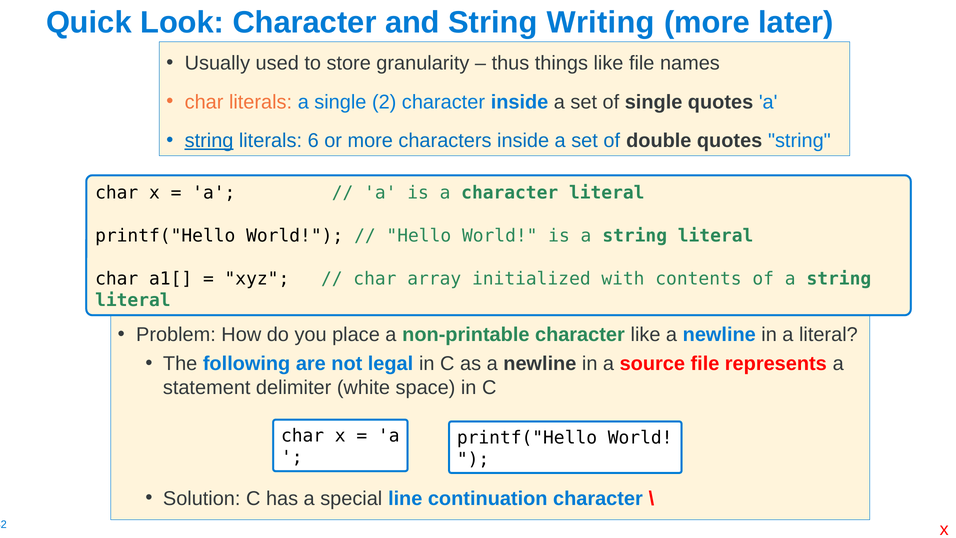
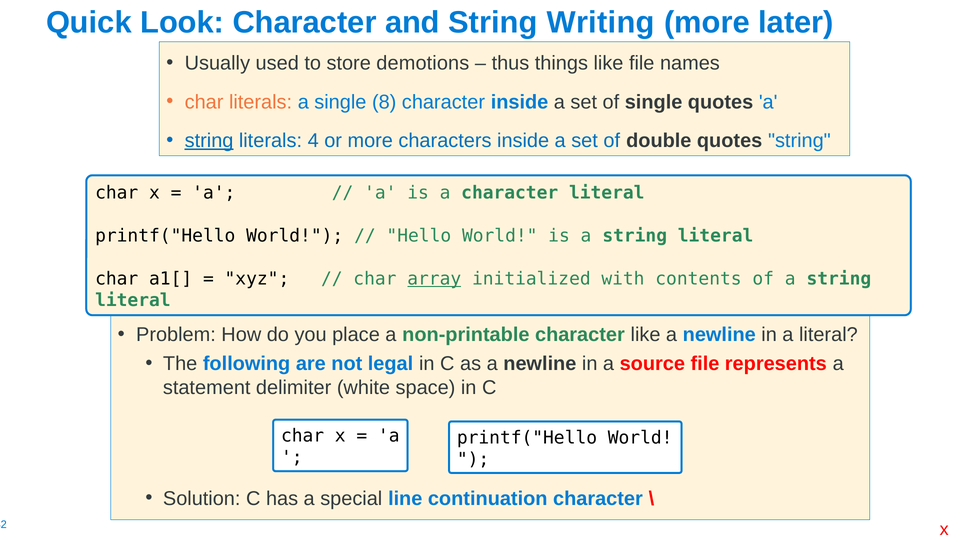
granularity: granularity -> demotions (423, 63)
2: 2 -> 8 (384, 102)
6: 6 -> 4 (313, 141)
array underline: none -> present (434, 279)
